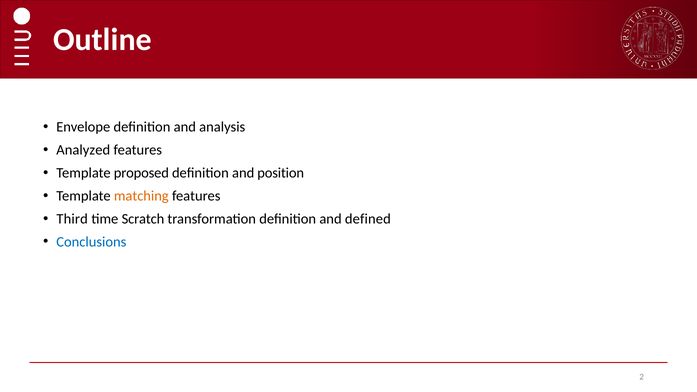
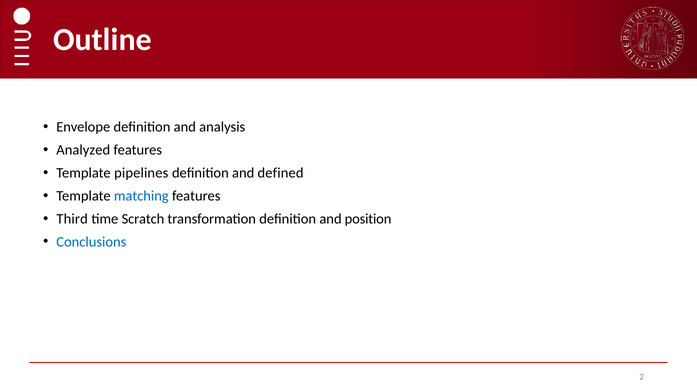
proposed: proposed -> pipelines (141, 173)
position: position -> defined (281, 173)
matching colour: orange -> blue (141, 196)
defined: defined -> position (368, 219)
